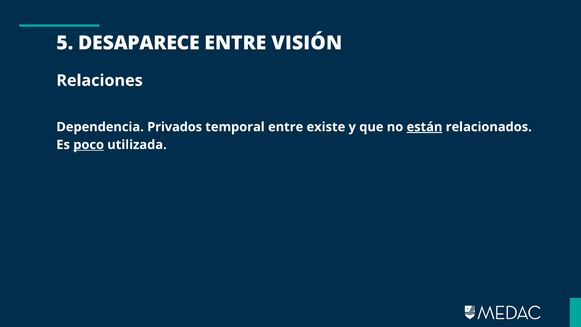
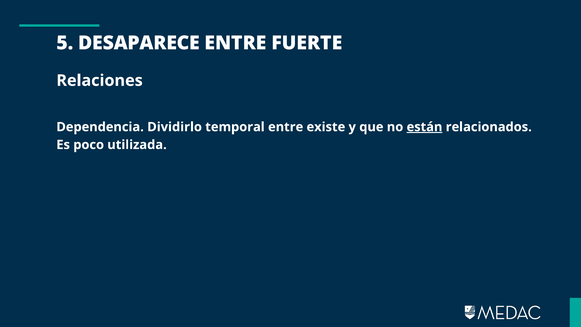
VISIÓN: VISIÓN -> FUERTE (307, 43)
Privados: Privados -> Dividirlo (175, 127)
poco underline: present -> none (89, 145)
